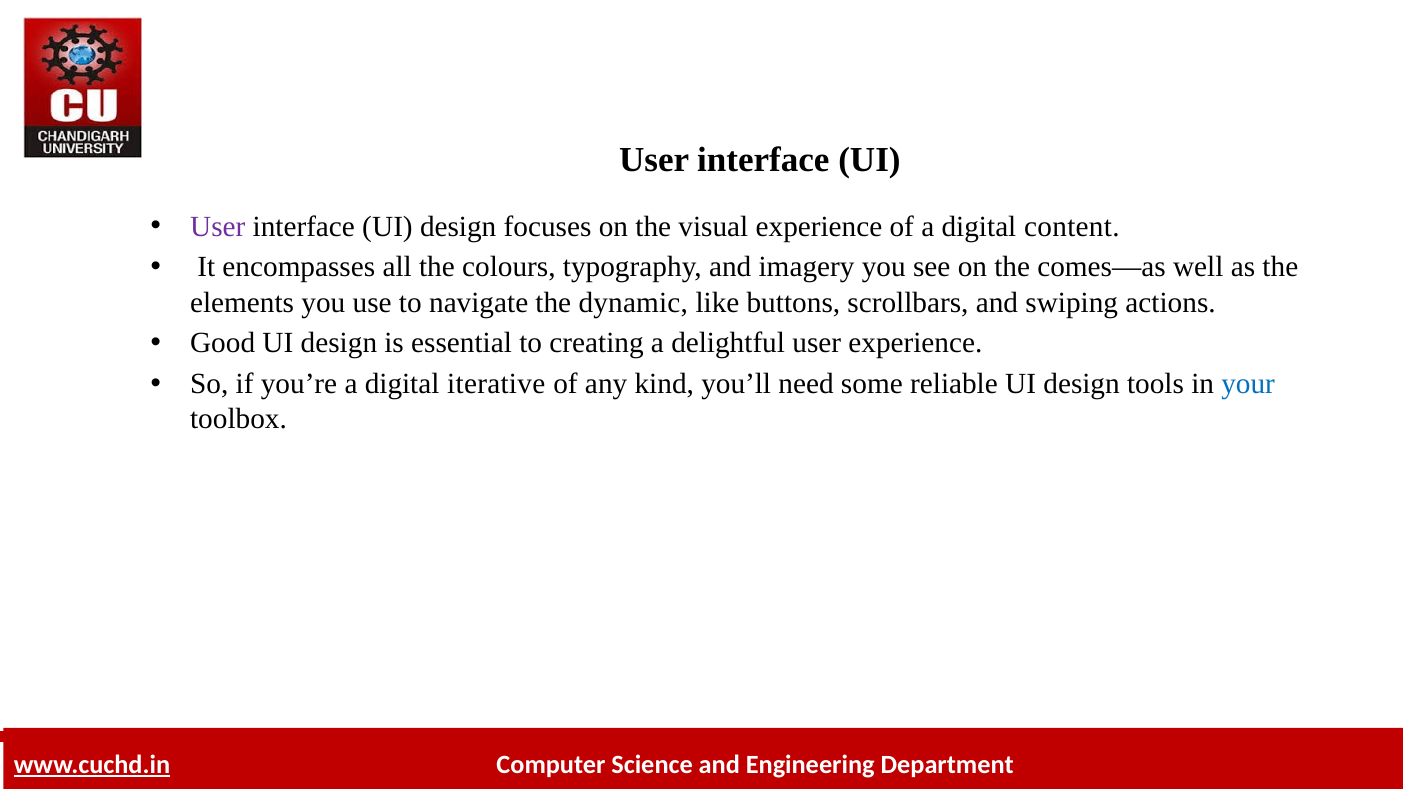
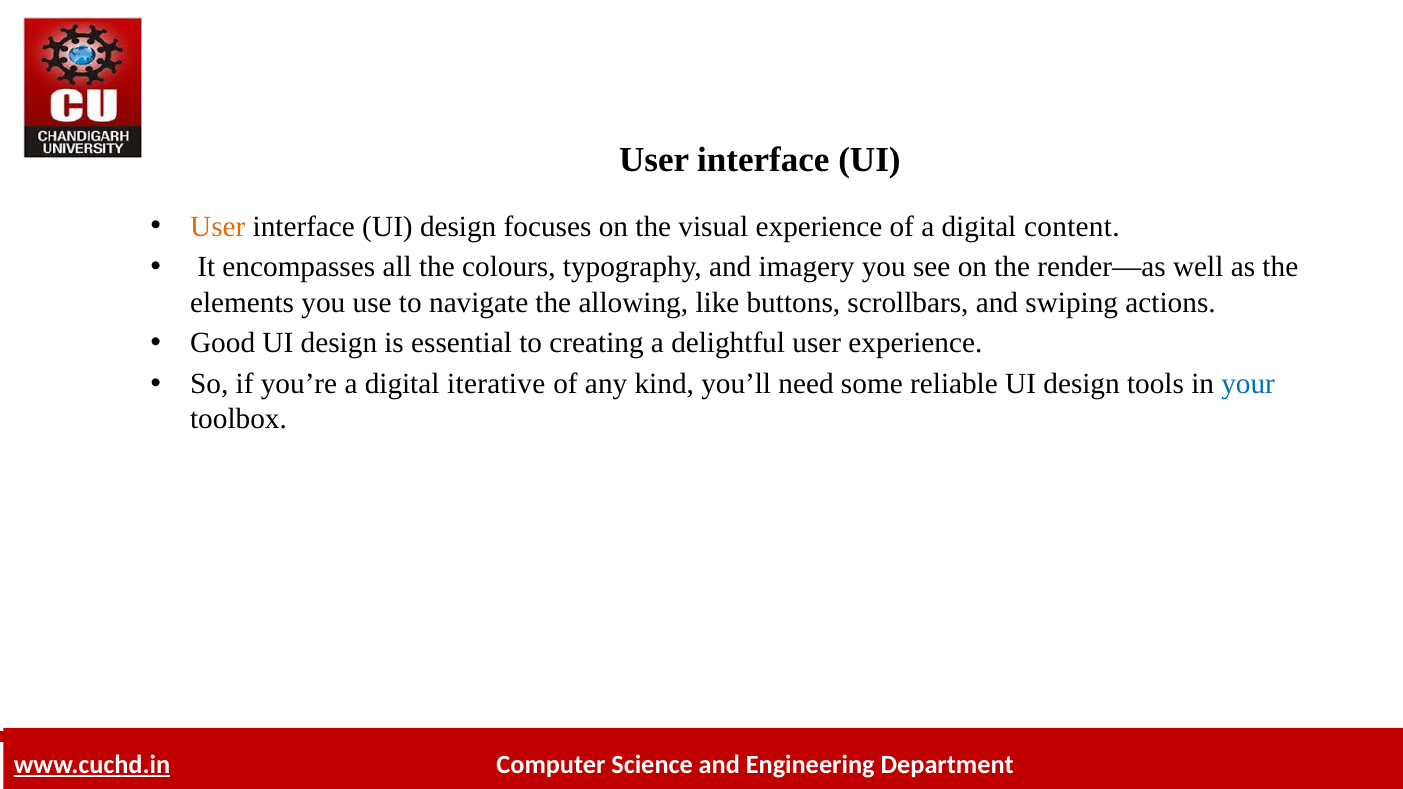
User colour: purple -> orange (218, 226)
comes—as: comes—as -> render—as (1102, 267)
dynamic: dynamic -> allowing (633, 303)
